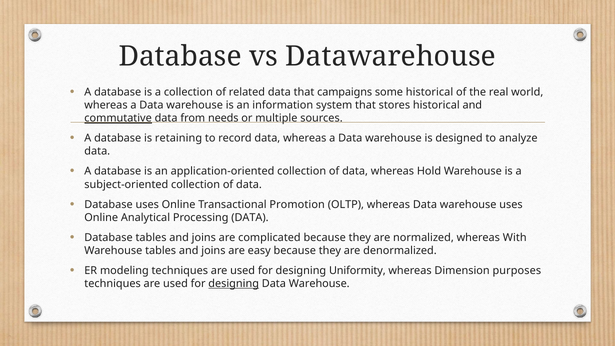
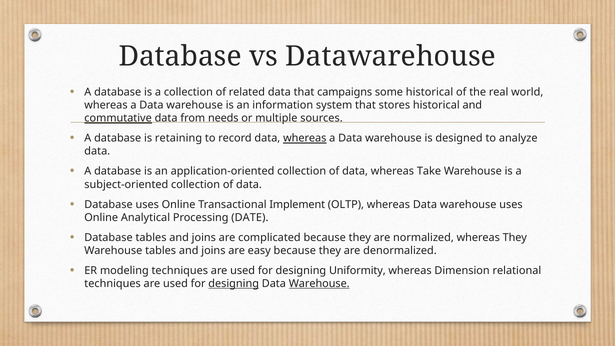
whereas underline: none -> present (305, 138)
Hold: Hold -> Take (429, 171)
Promotion: Promotion -> Implement (297, 204)
Processing DATA: DATA -> DATE (250, 217)
whereas With: With -> They (515, 237)
purposes: purposes -> relational (517, 271)
Warehouse underline: none -> present (319, 284)
